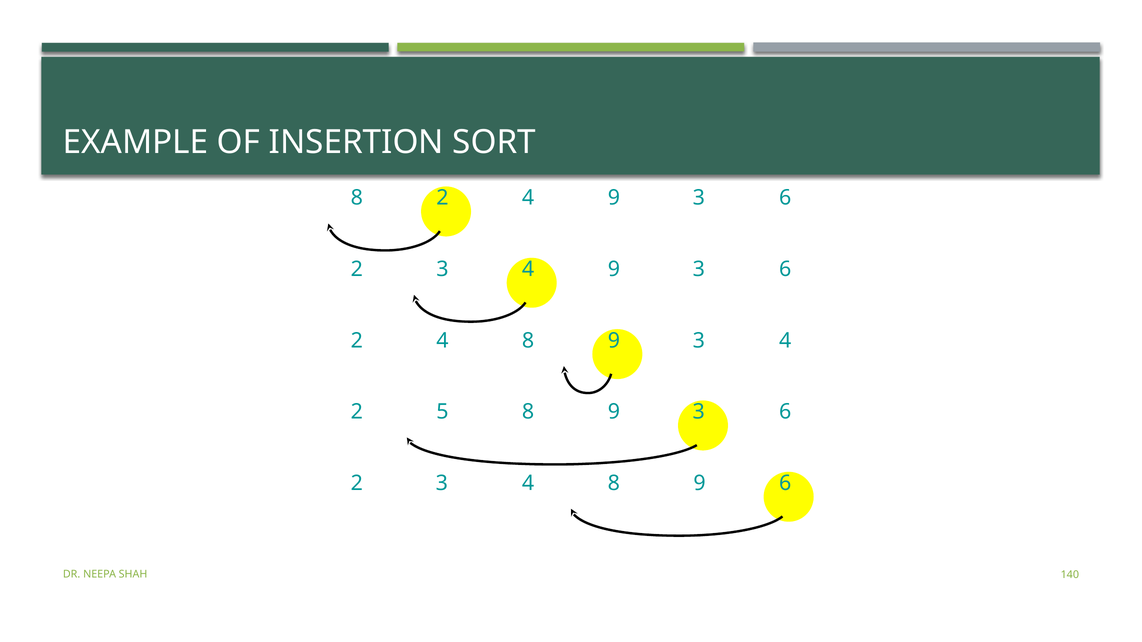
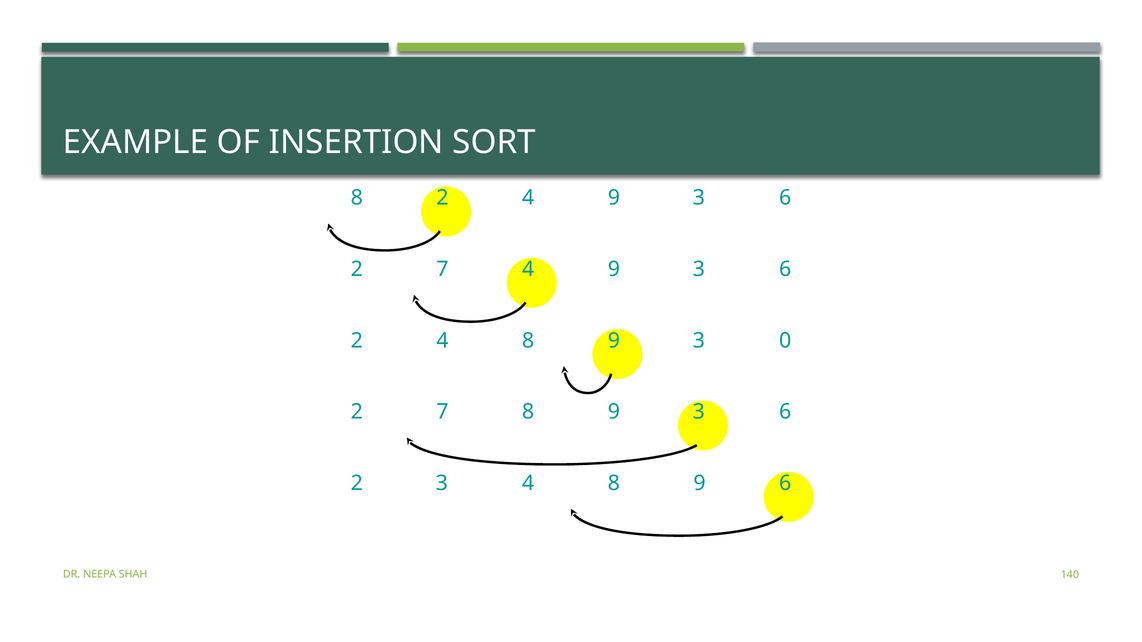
3: 3 -> 7 (442, 269)
9 3 4: 4 -> 0 (785, 341)
5: 5 -> 7 (442, 412)
